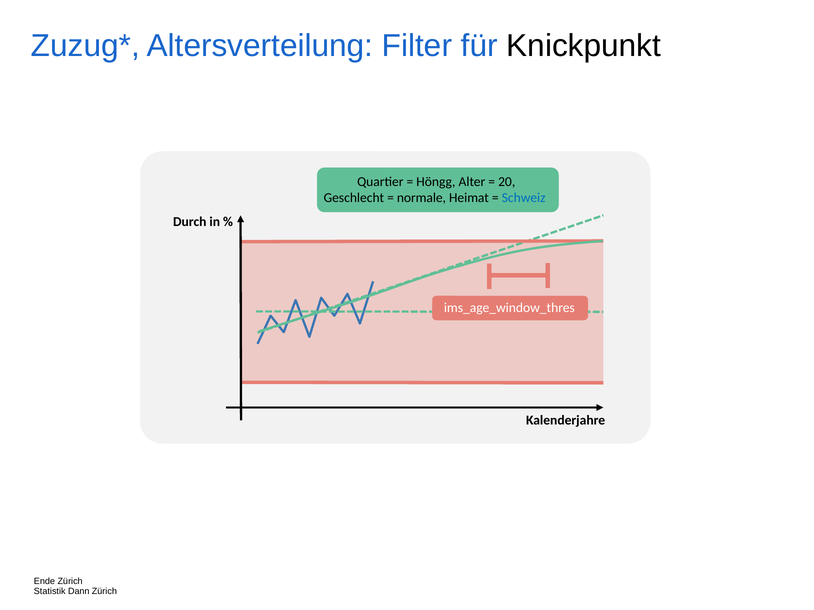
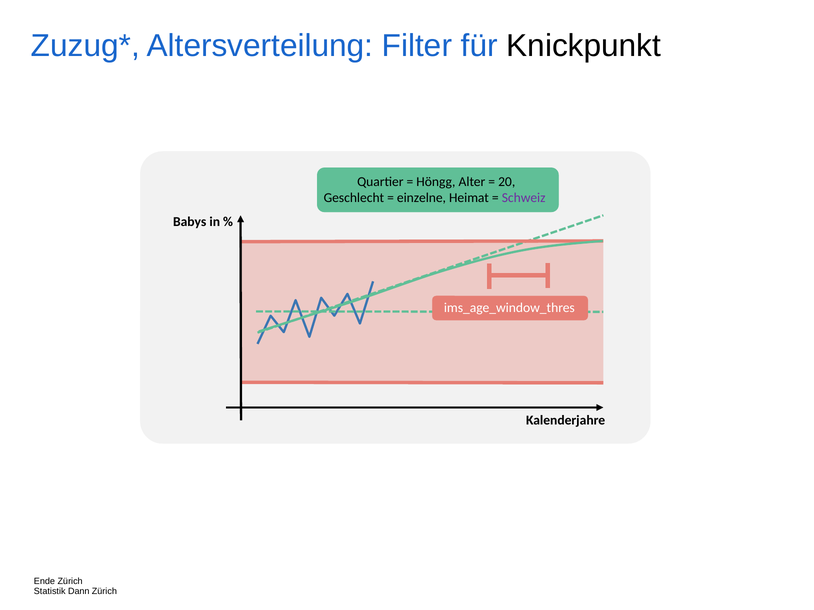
normale: normale -> einzelne (421, 198)
Schweiz colour: blue -> purple (524, 198)
Durch: Durch -> Babys (190, 222)
